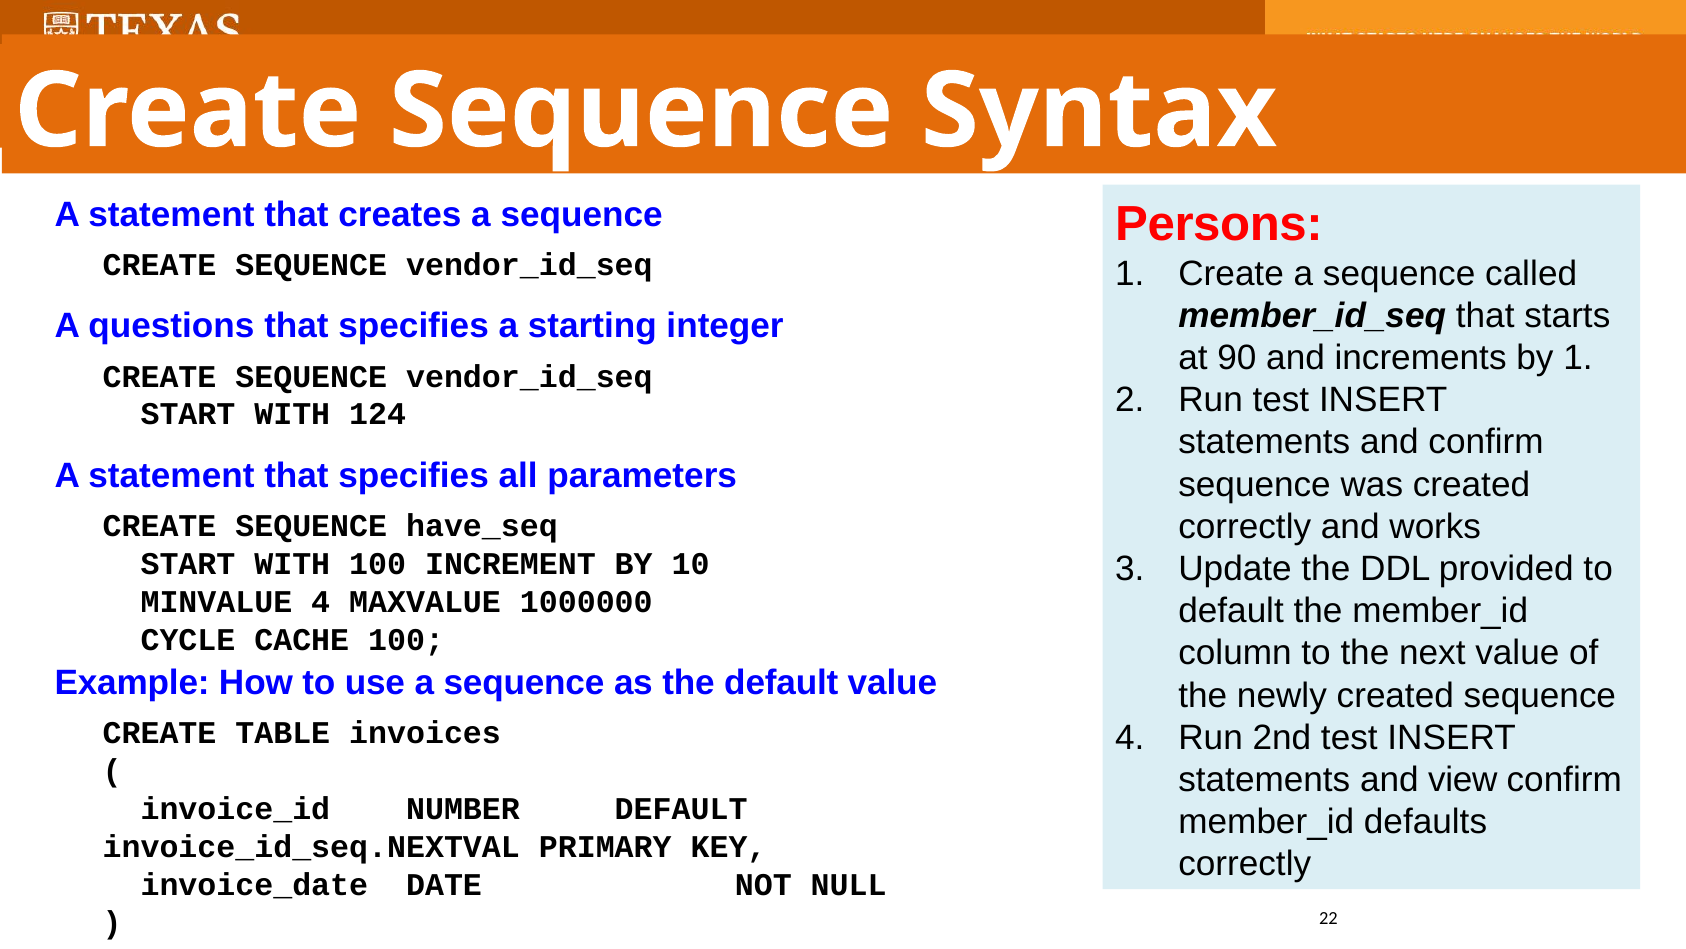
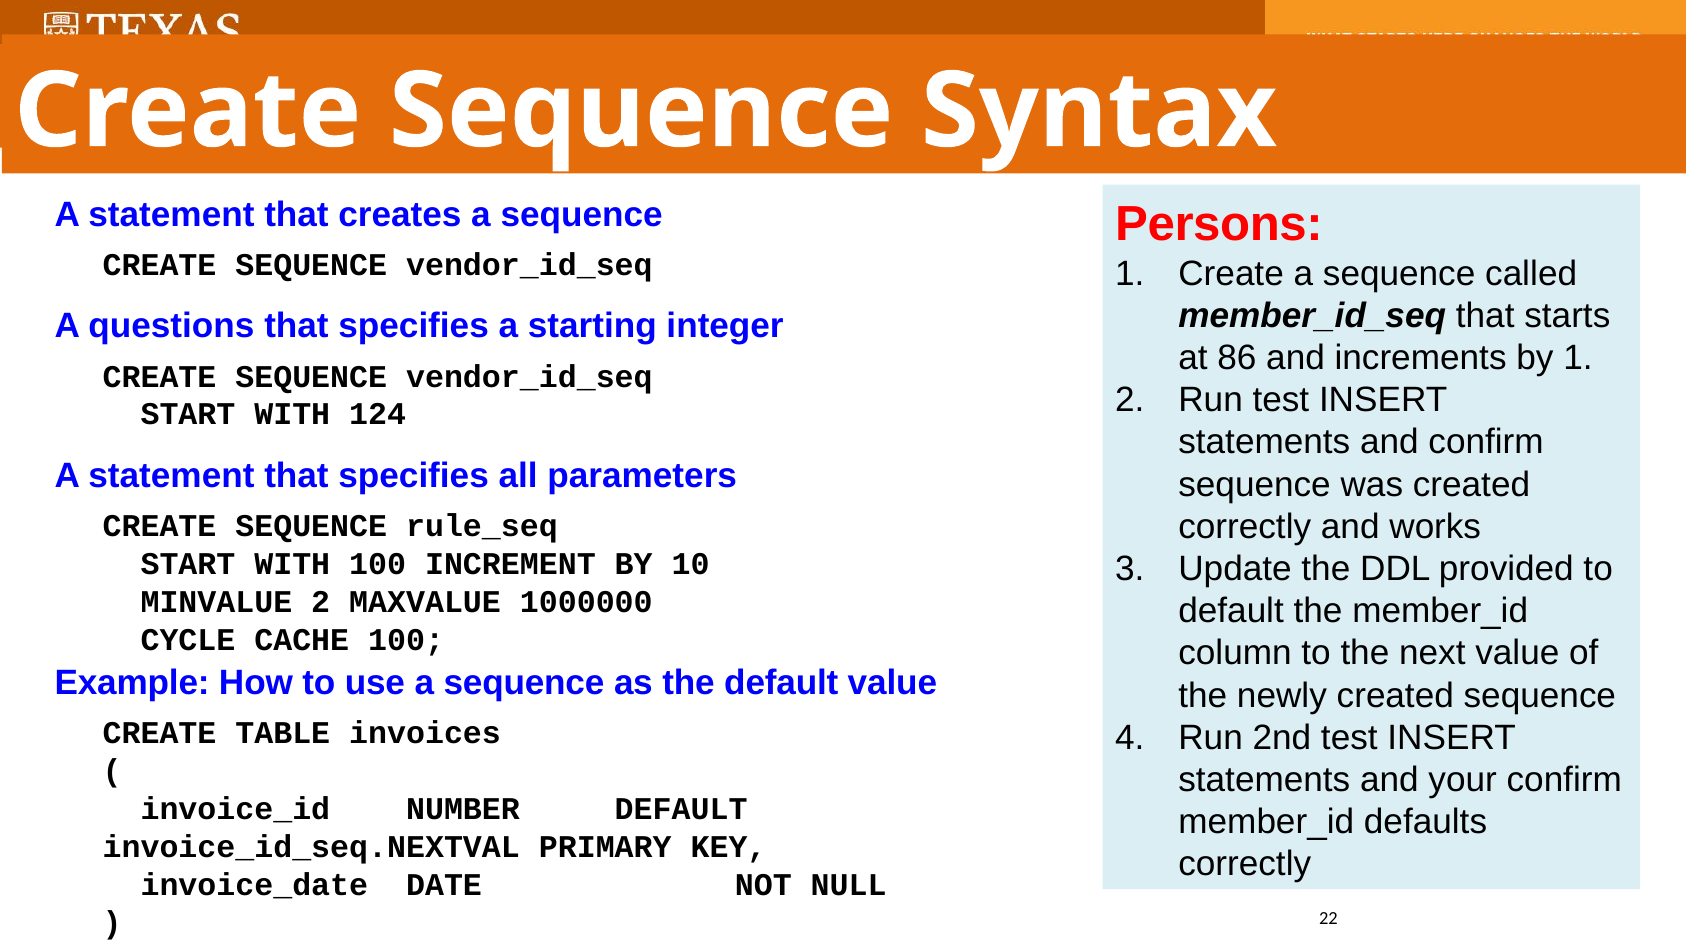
90: 90 -> 86 (1237, 358)
have_seq: have_seq -> rule_seq (482, 526)
MINVALUE 4: 4 -> 2 (321, 602)
view: view -> your (1463, 779)
